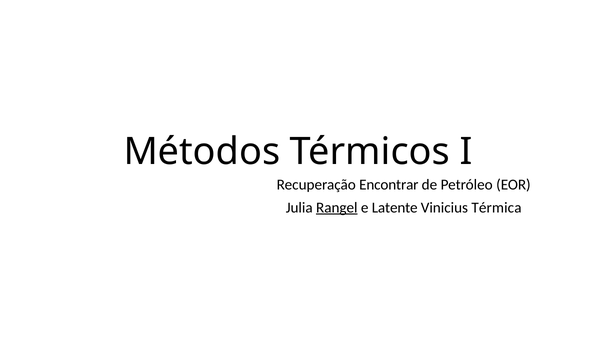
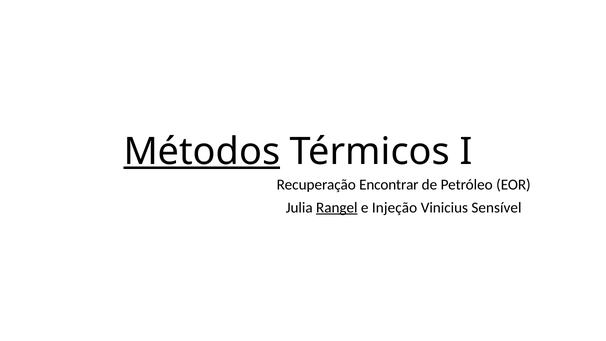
Métodos underline: none -> present (202, 151)
Latente: Latente -> Injeção (395, 208)
Térmica: Térmica -> Sensível (496, 208)
